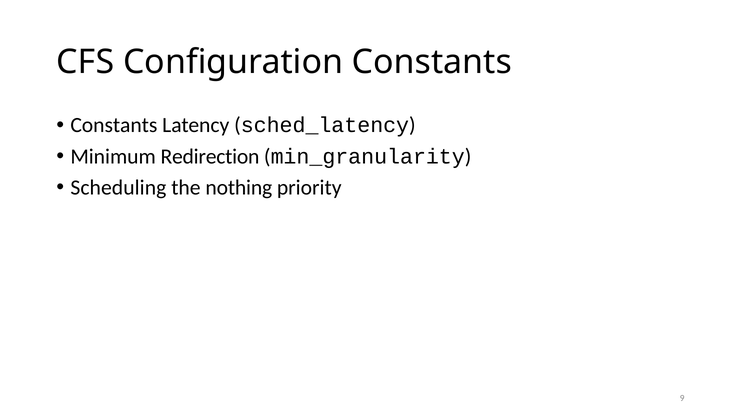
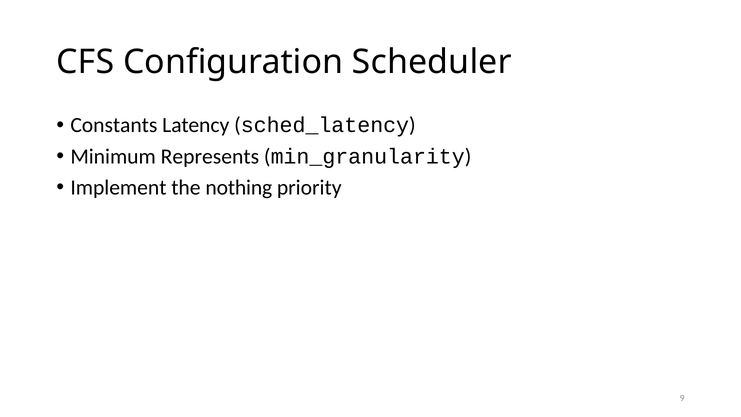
Configuration Constants: Constants -> Scheduler (432, 62)
Redirection: Redirection -> Represents (210, 156)
Scheduling: Scheduling -> Implement (118, 187)
